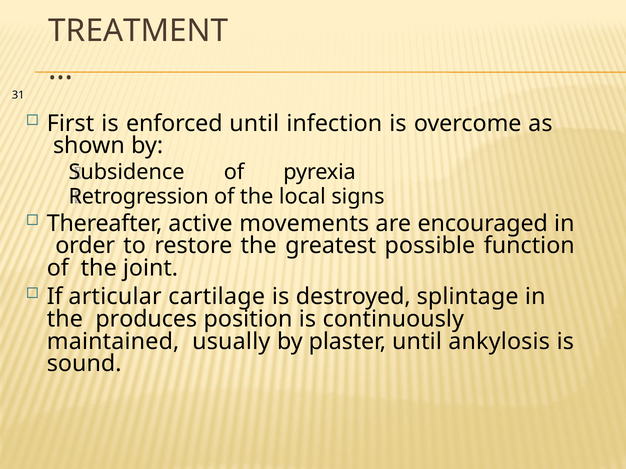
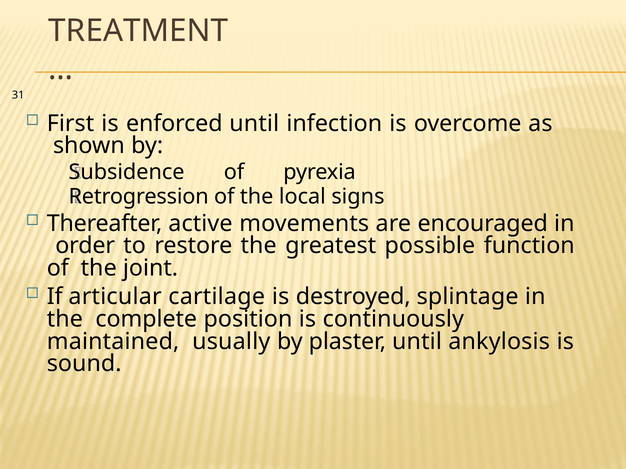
produces: produces -> complete (146, 319)
